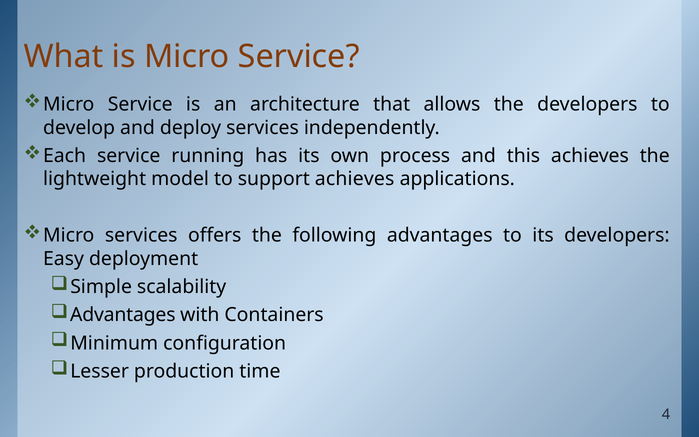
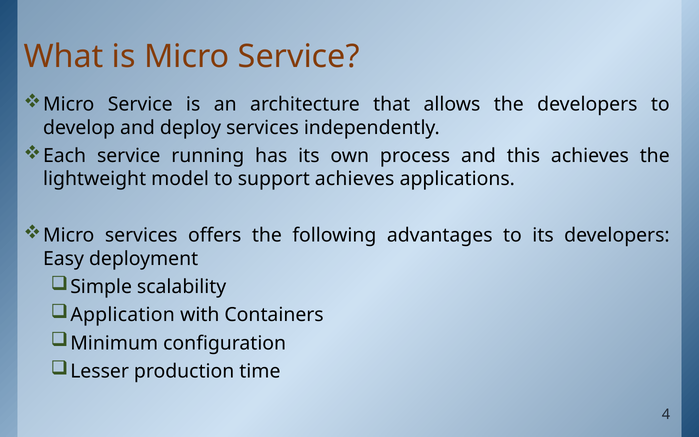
Advantages: Advantages -> Application (123, 315)
